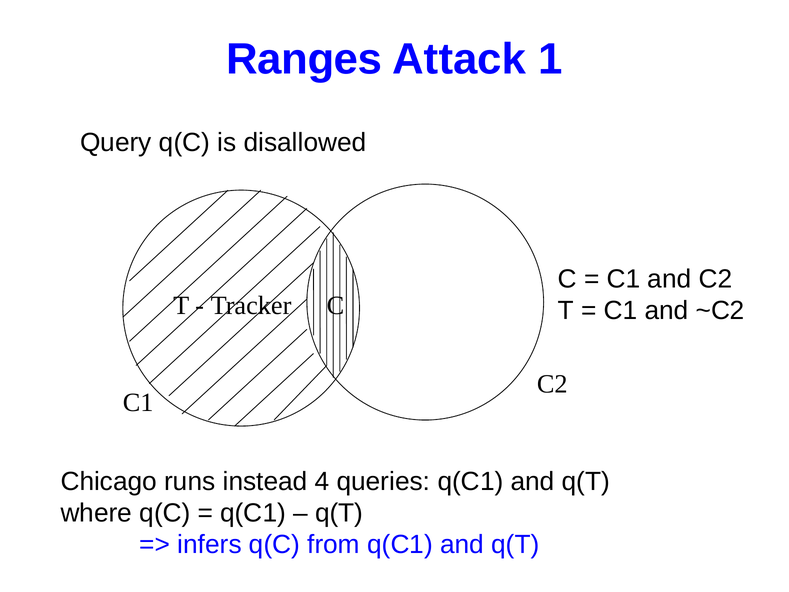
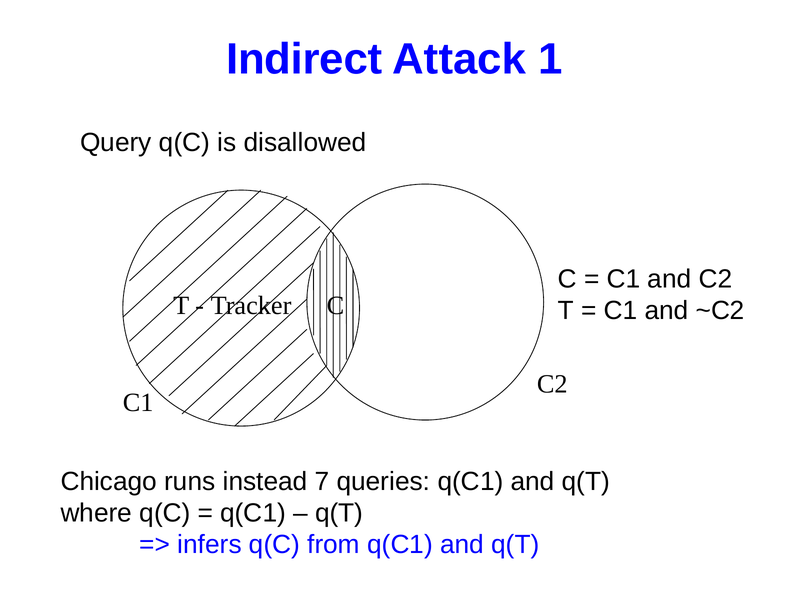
Ranges: Ranges -> Indirect (304, 59)
4: 4 -> 7 (322, 481)
